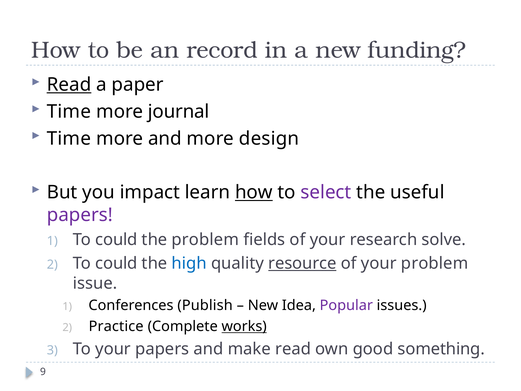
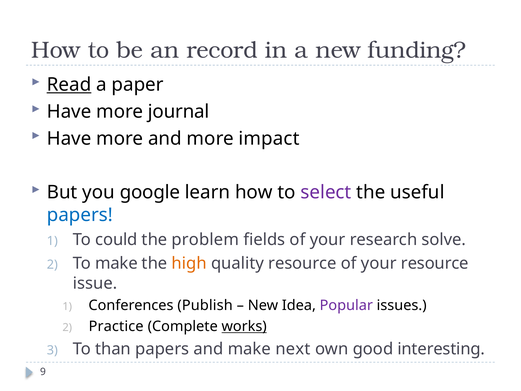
Time: Time -> Have (69, 112)
Time: Time -> Have (69, 138)
design: design -> impact (269, 138)
impact: impact -> google (150, 192)
how underline: present -> none (254, 192)
papers colour: purple -> blue (80, 215)
could: could -> make (116, 263)
high colour: blue -> orange (189, 263)
resource underline: present -> none (302, 263)
your problem: problem -> resource (435, 263)
To your: your -> than (113, 349)
make read: read -> next (293, 349)
something: something -> interesting (441, 349)
